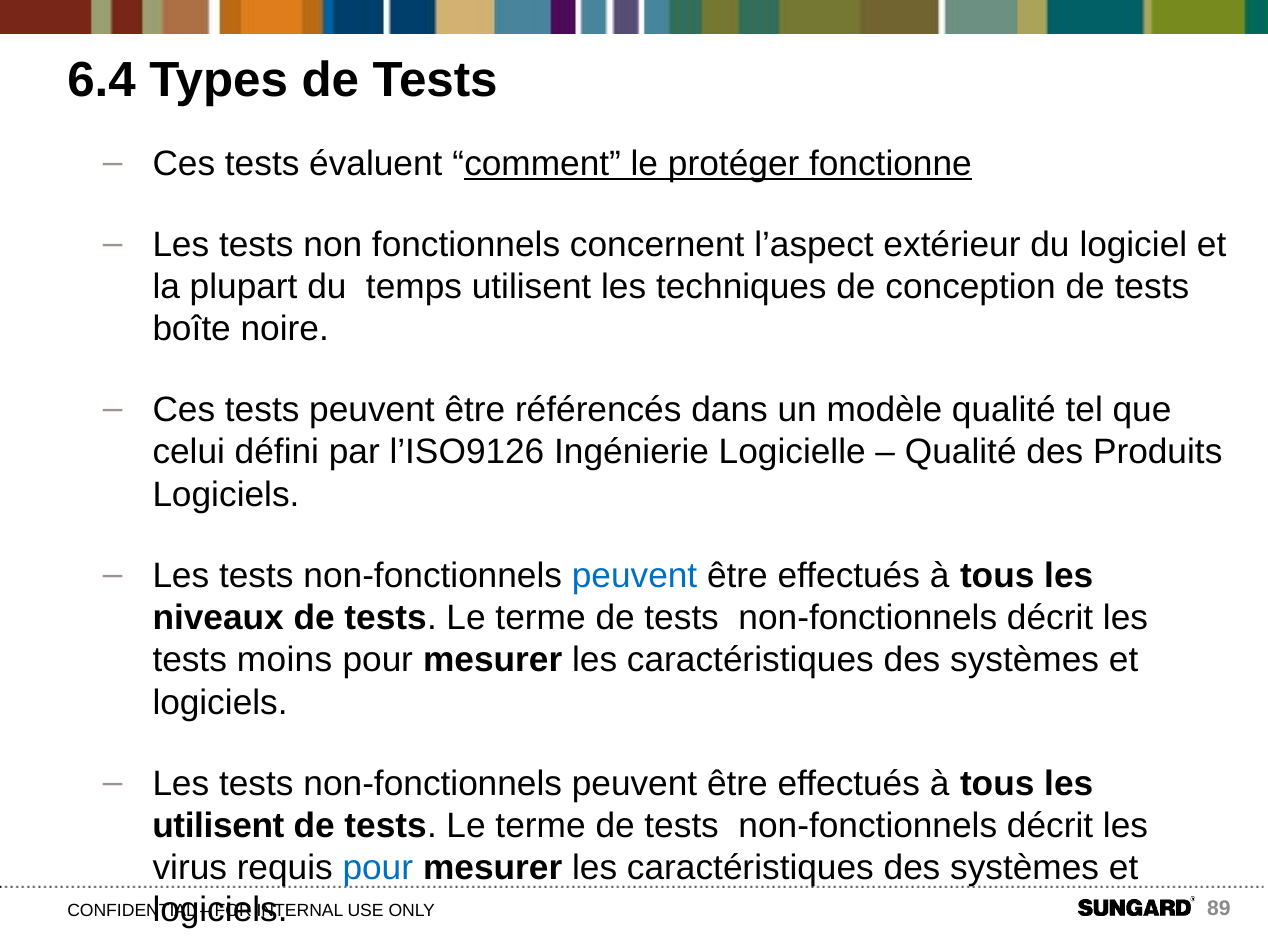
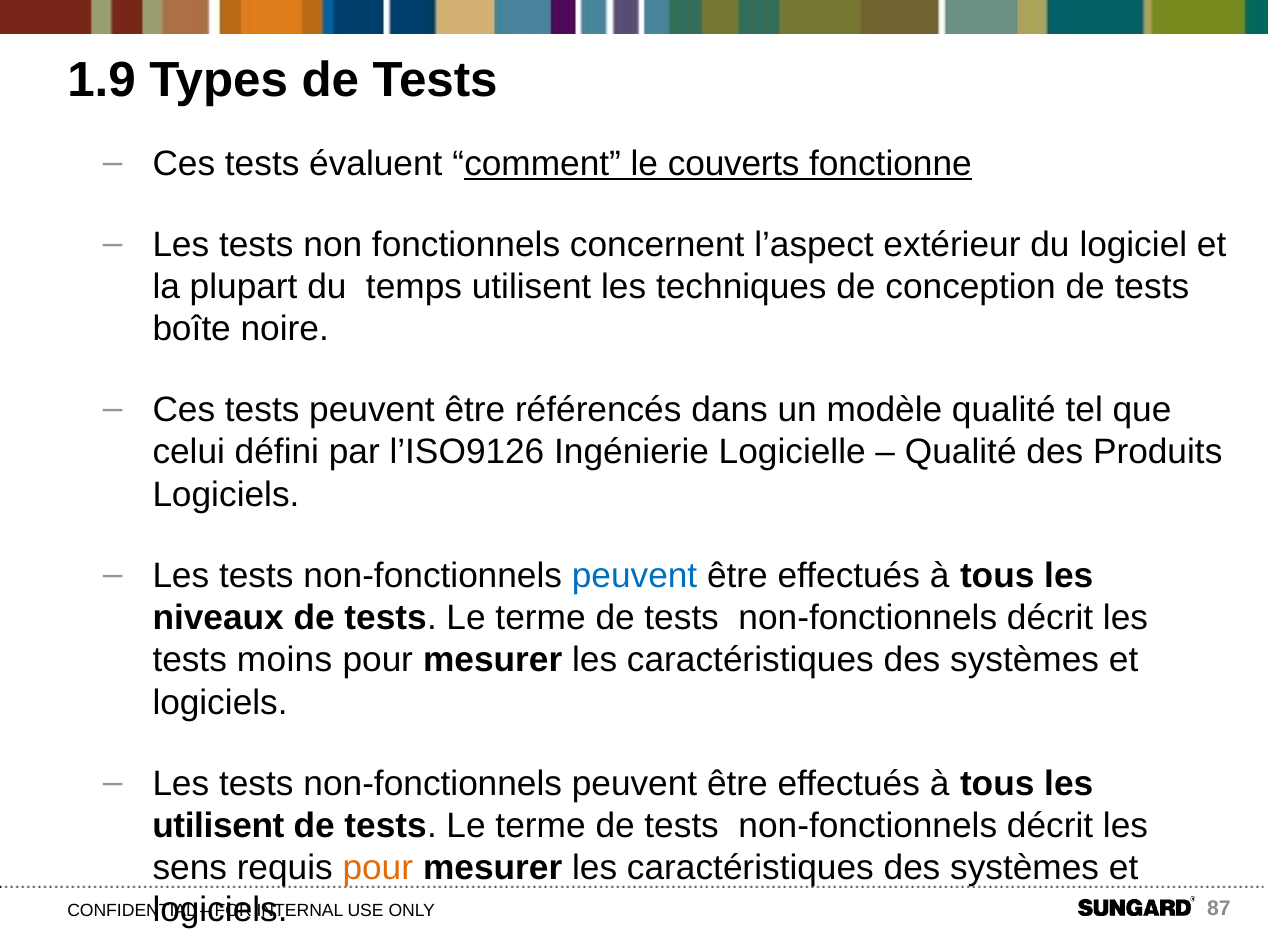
6.4: 6.4 -> 1.9 (102, 80)
protéger: protéger -> couverts (734, 163)
virus: virus -> sens (190, 868)
pour colour: blue -> orange (378, 868)
89: 89 -> 87 (1219, 909)
